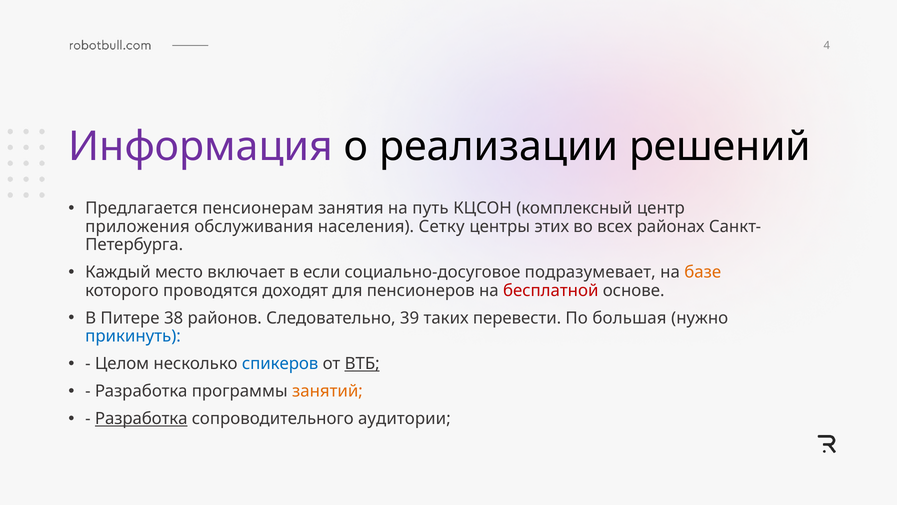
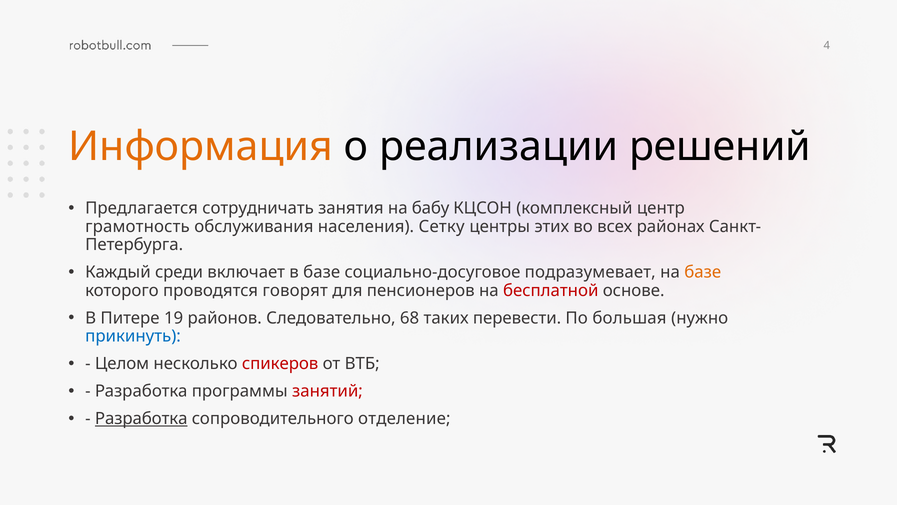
Информация colour: purple -> orange (201, 147)
пенсионерам: пенсионерам -> сотрудничать (258, 208)
путь: путь -> бабу (431, 208)
приложения: приложения -> грамотность (137, 226)
место: место -> среди (179, 272)
в если: если -> базе (322, 272)
доходят: доходят -> говорят (295, 290)
38: 38 -> 19 (174, 318)
39: 39 -> 68 (410, 318)
спикеров colour: blue -> red (280, 363)
ВТБ underline: present -> none (362, 363)
занятий colour: orange -> red (327, 391)
аудитории: аудитории -> отделение (404, 418)
